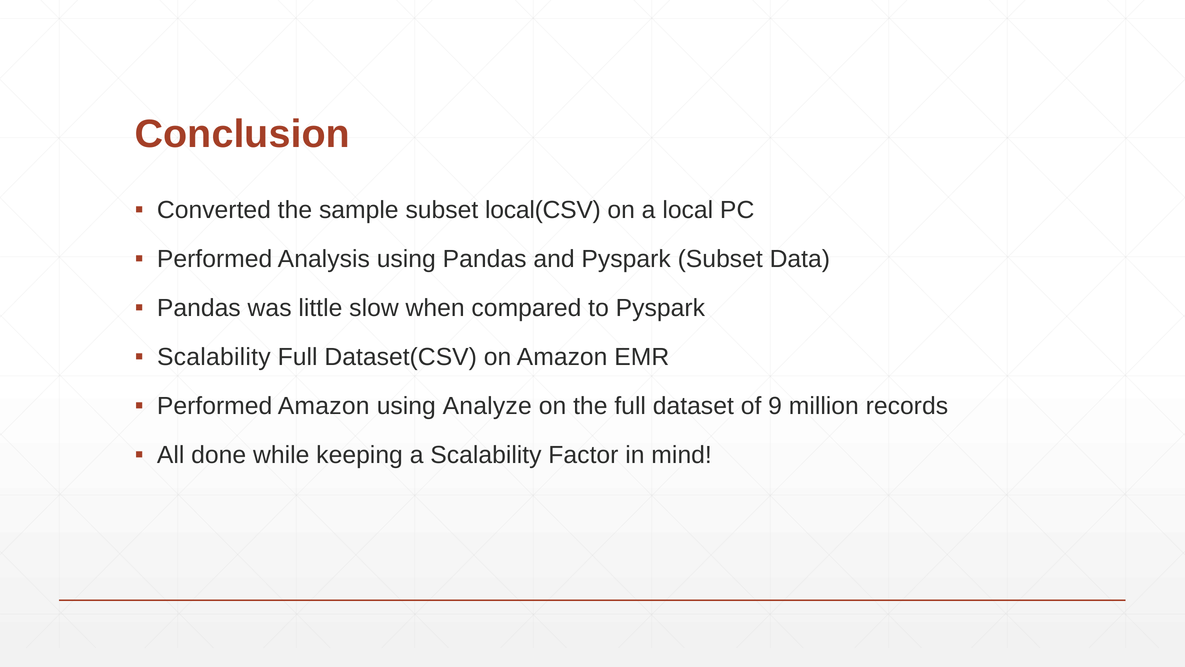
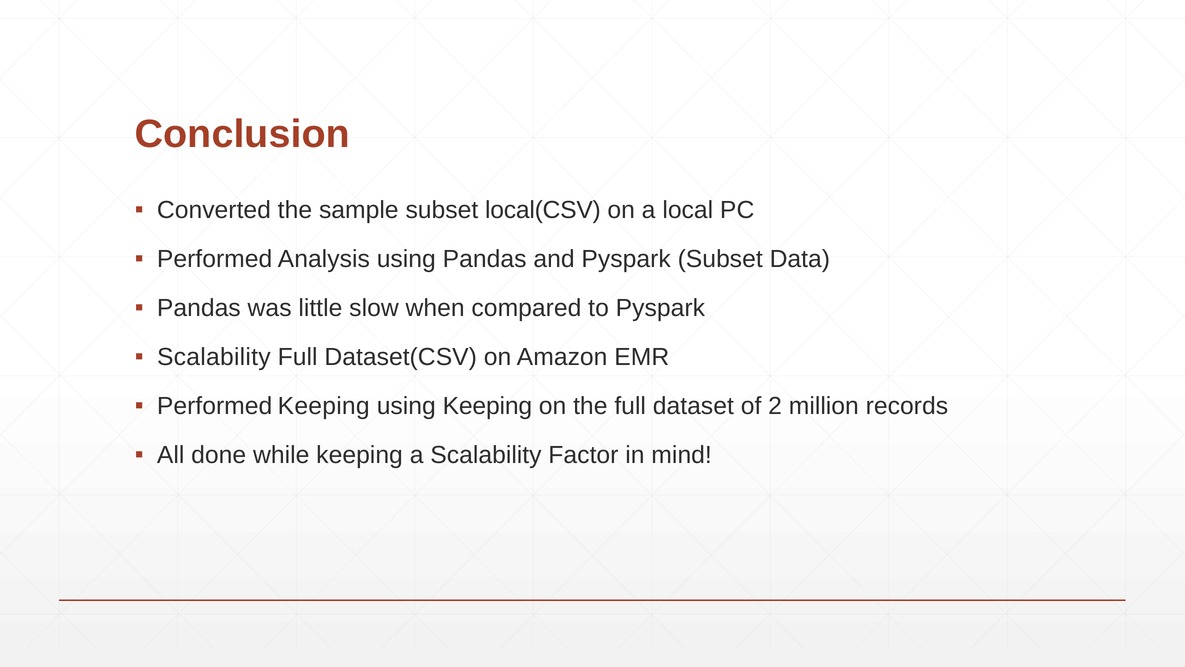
Performed Amazon: Amazon -> Keeping (324, 406)
using Analyze: Analyze -> Keeping (487, 406)
9: 9 -> 2 (775, 406)
